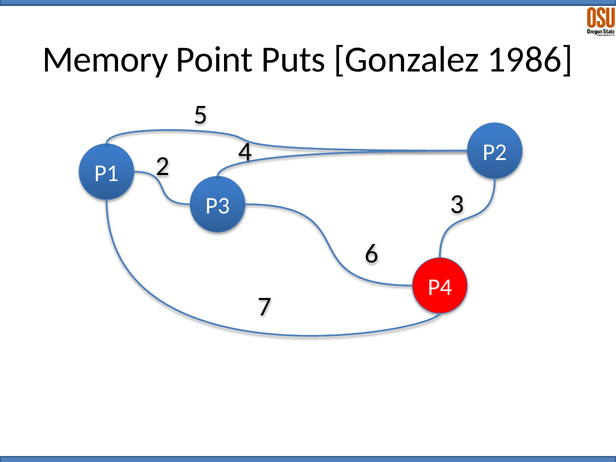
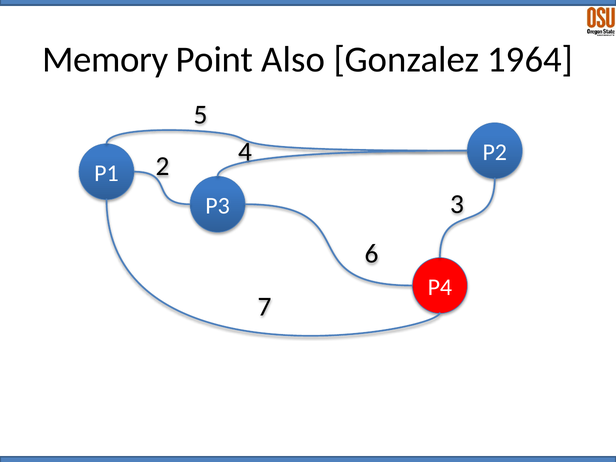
Puts: Puts -> Also (293, 60)
1986: 1986 -> 1964 (530, 60)
